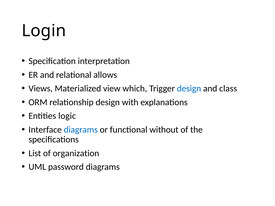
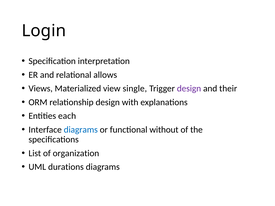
which: which -> single (135, 89)
design colour: blue -> purple (189, 89)
class: class -> their (228, 89)
logic: logic -> each (67, 116)
password: password -> durations (66, 167)
